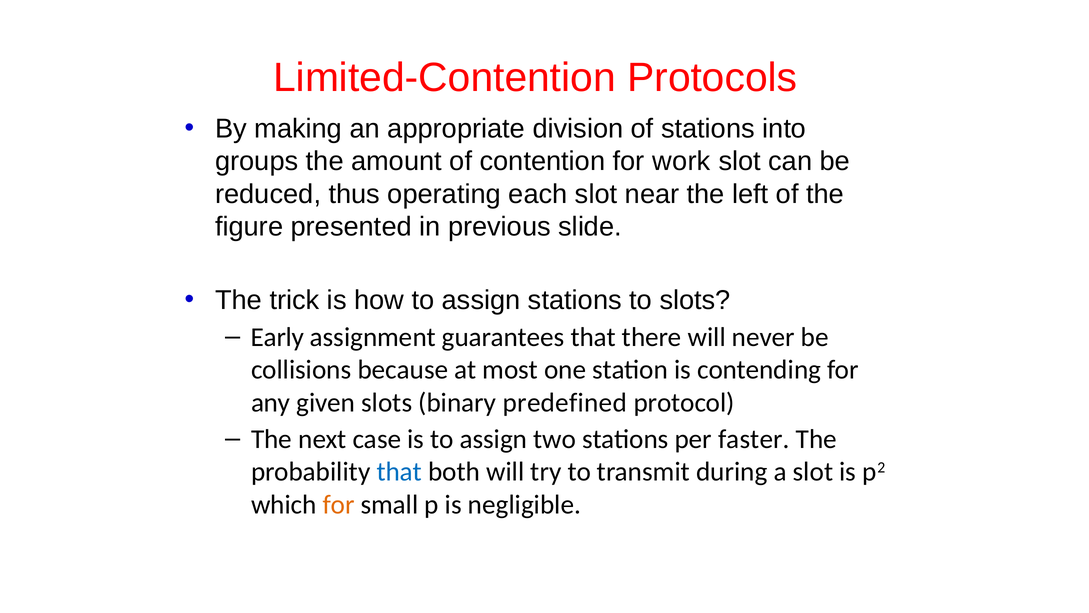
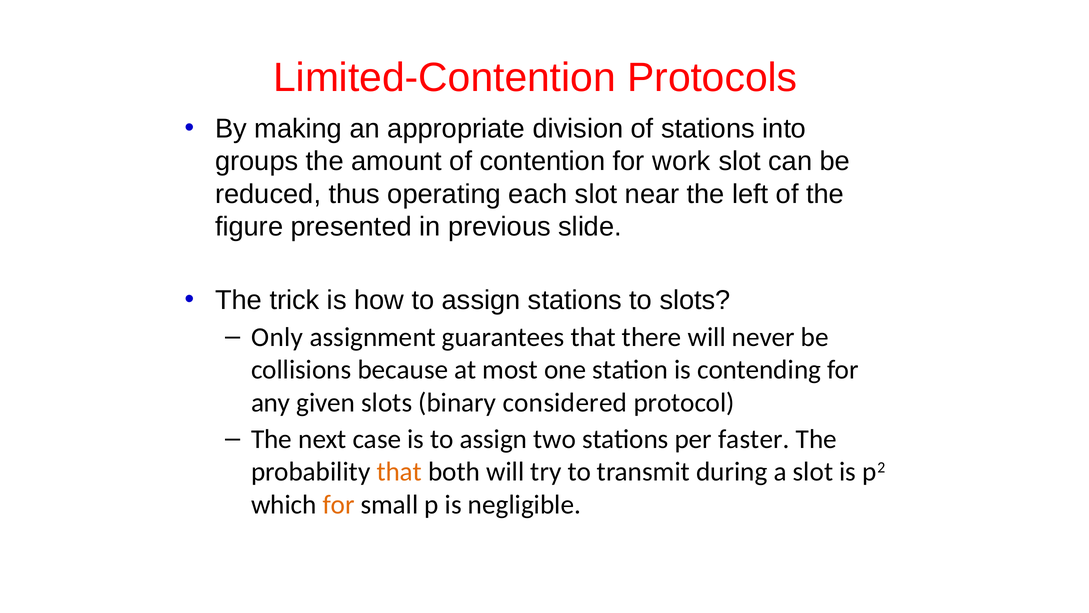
Early: Early -> Only (277, 337)
predefined: predefined -> considered (565, 402)
that colour: blue -> orange (399, 472)
